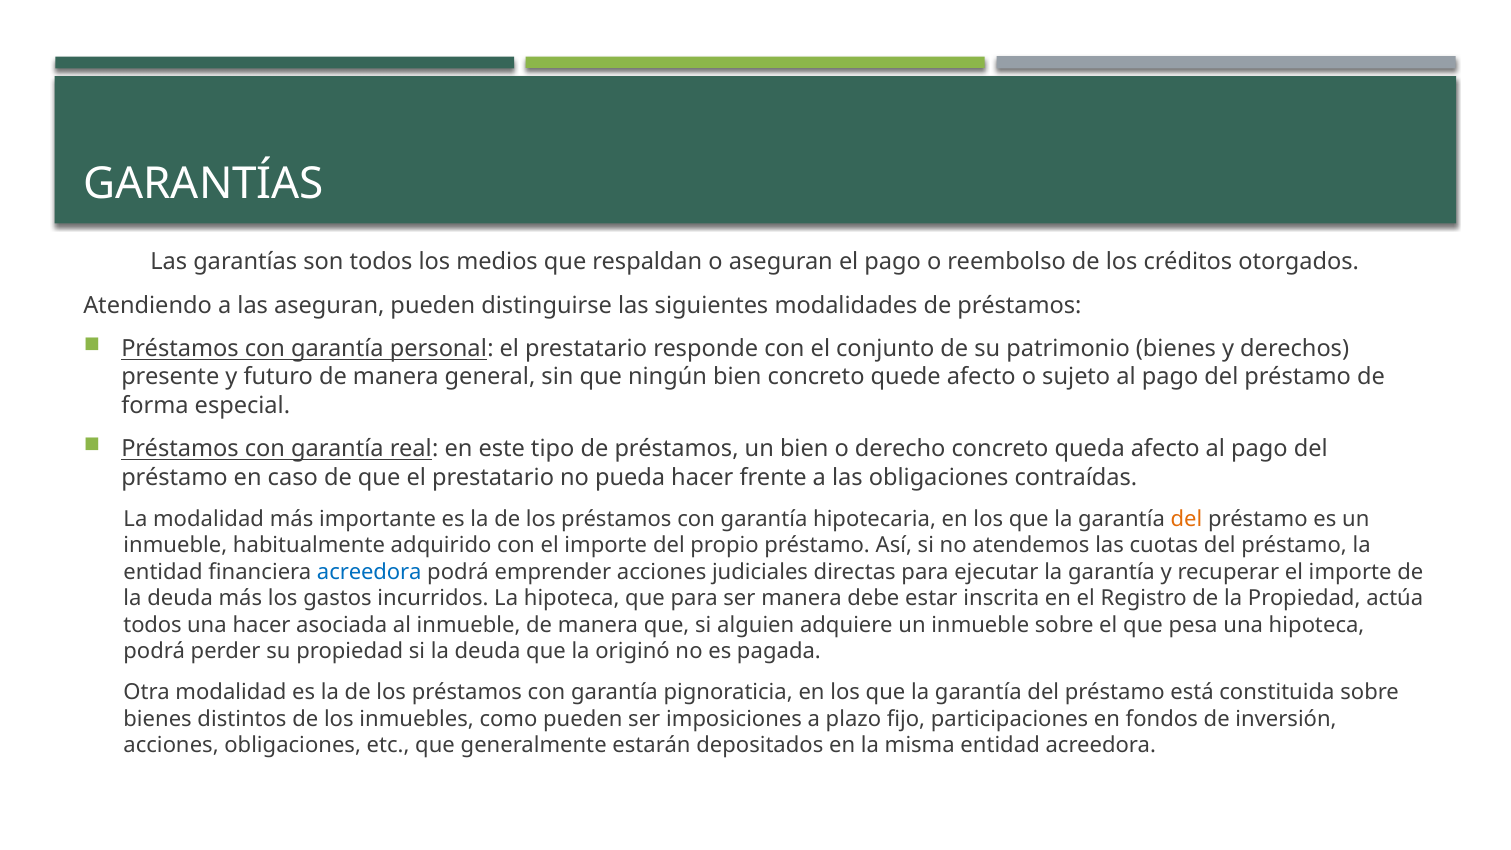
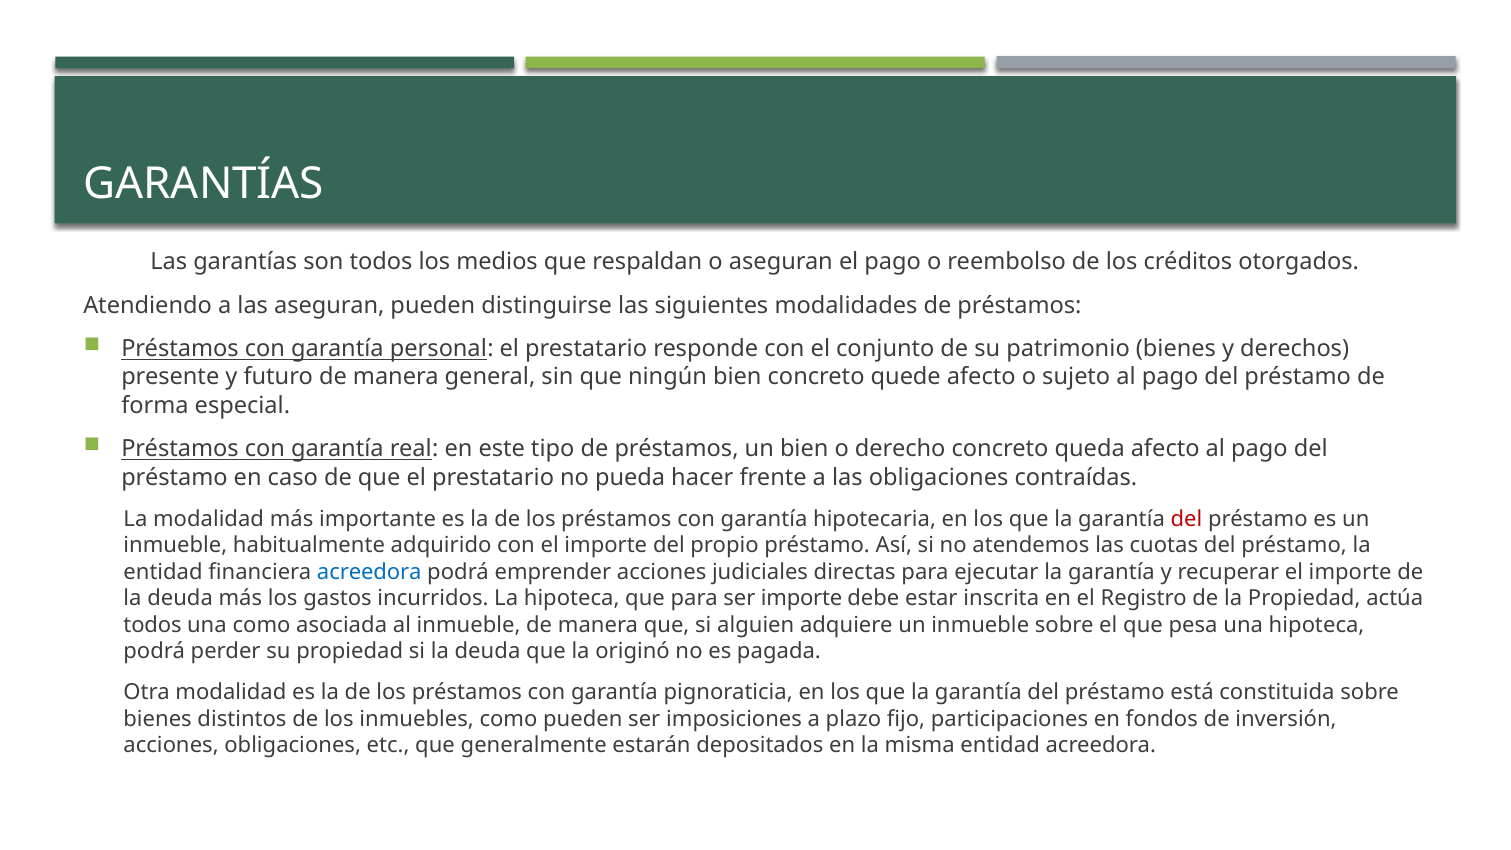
del colour: orange -> red (1187, 519)
ser manera: manera -> importe (802, 598)
una hacer: hacer -> como (262, 625)
